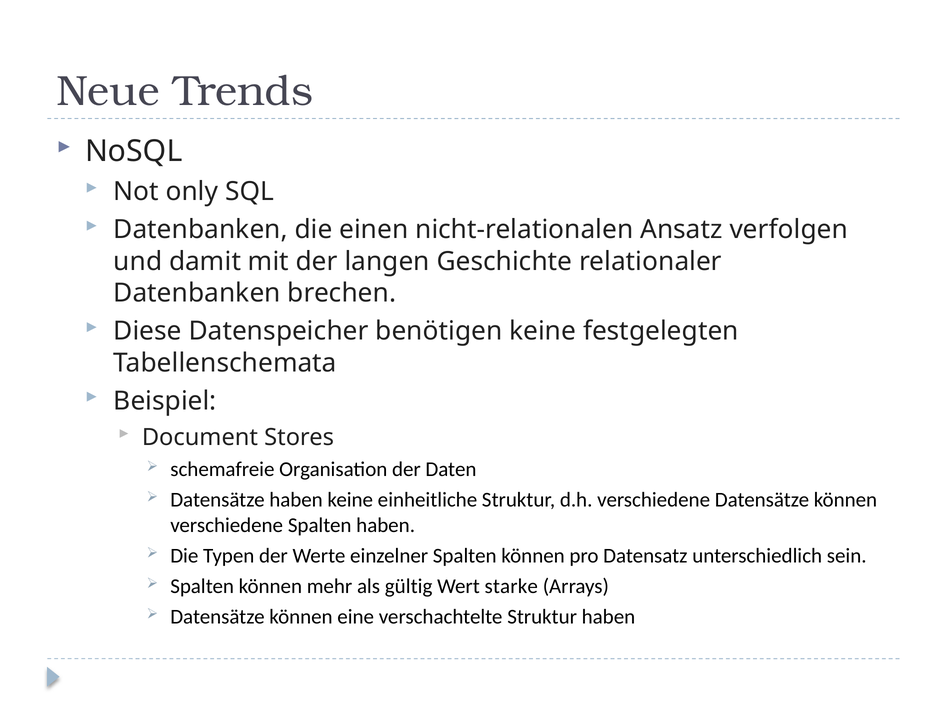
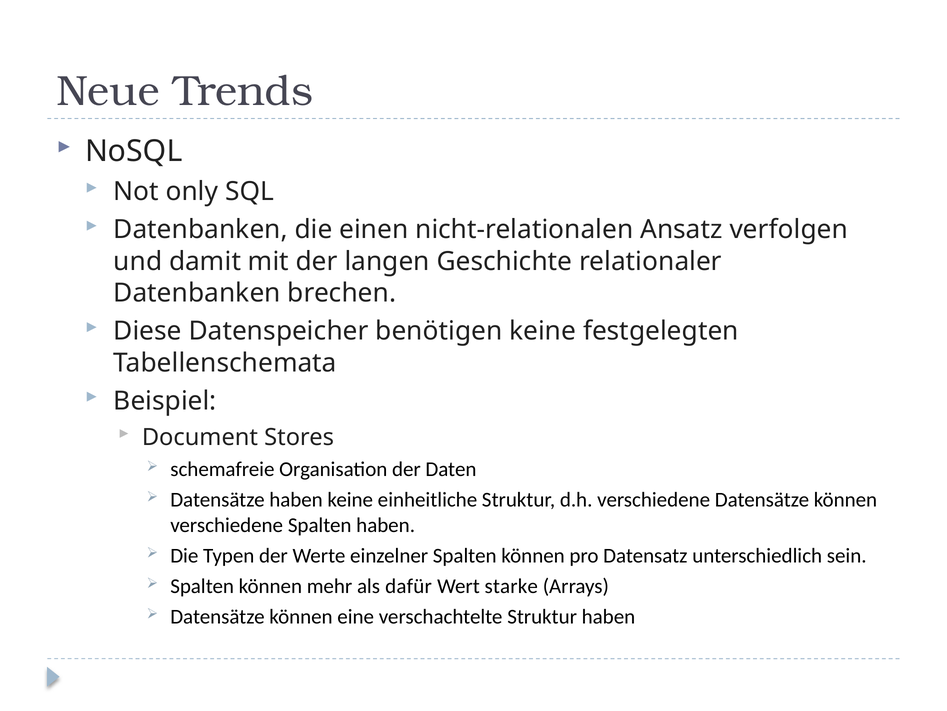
gültig: gültig -> dafür (409, 586)
